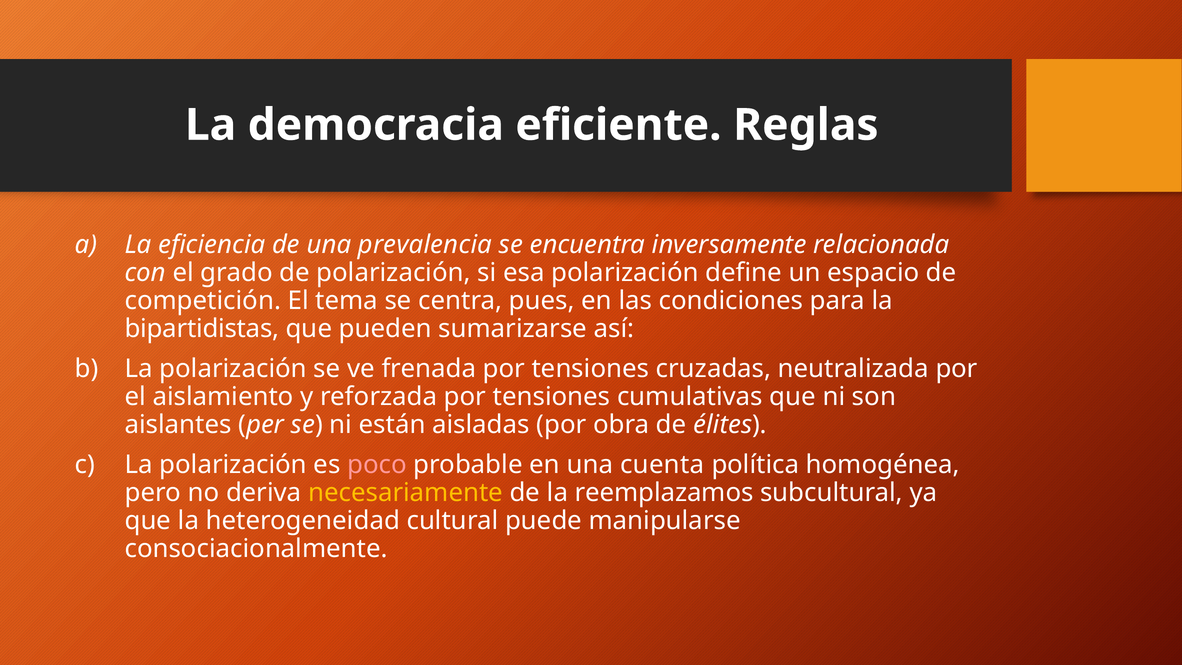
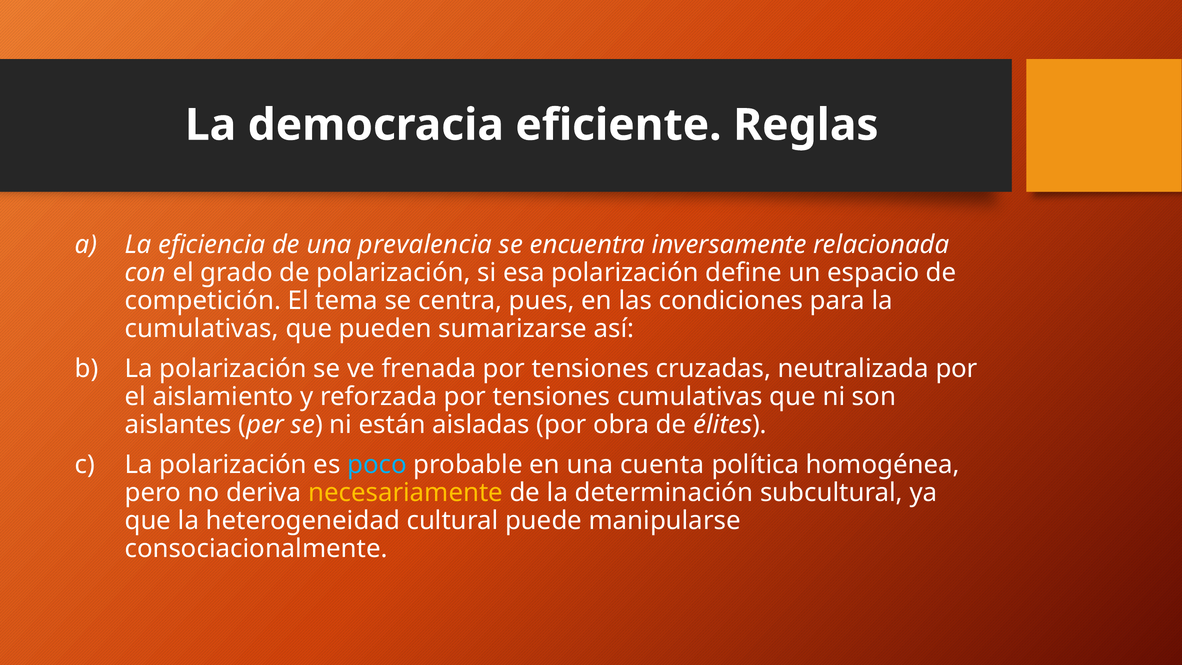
bipartidistas: bipartidistas -> cumulativas (202, 329)
poco colour: pink -> light blue (377, 465)
reemplazamos: reemplazamos -> determinación (664, 493)
